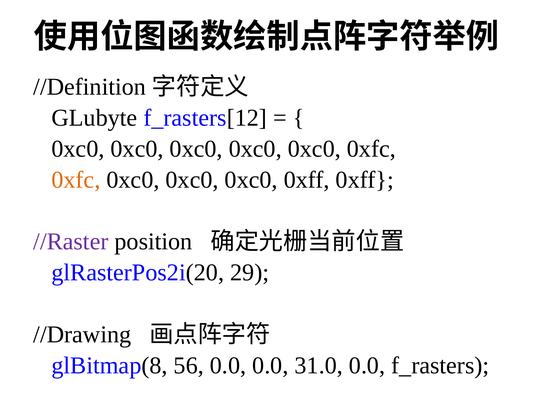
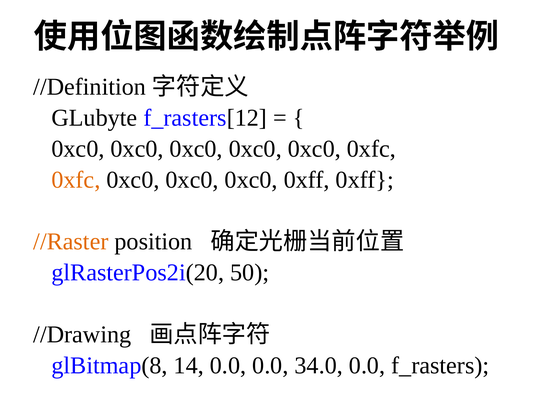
//Raster colour: purple -> orange (71, 242)
29: 29 -> 50 (250, 273)
56: 56 -> 14 (189, 366)
31.0: 31.0 -> 34.0 (319, 366)
